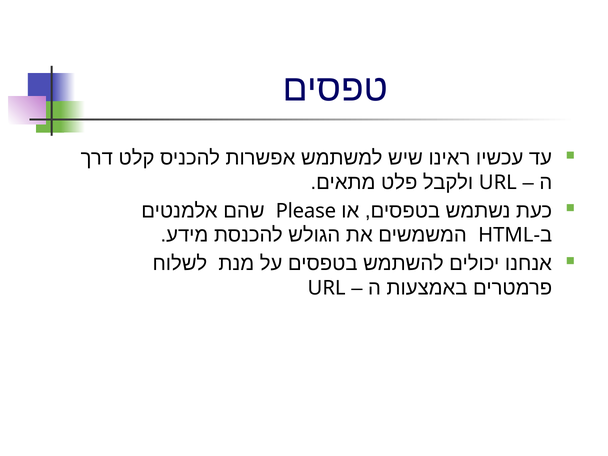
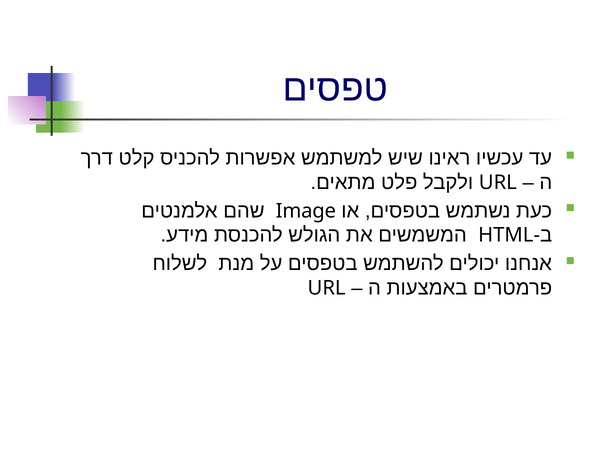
Please: Please -> Image (306, 211)
